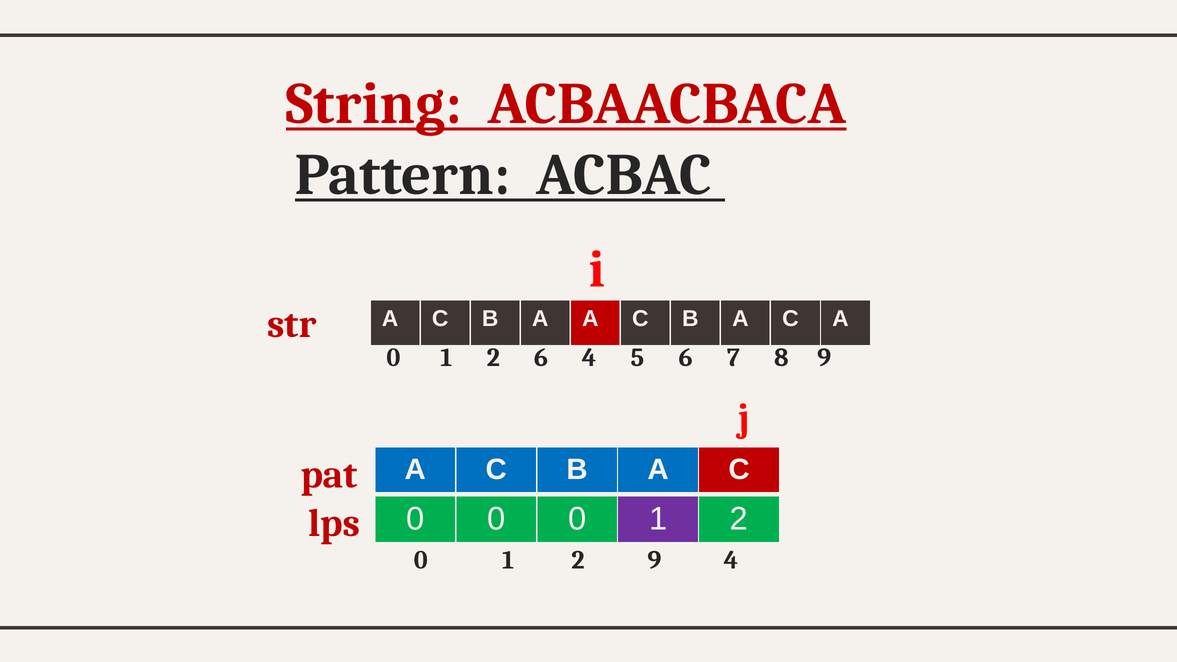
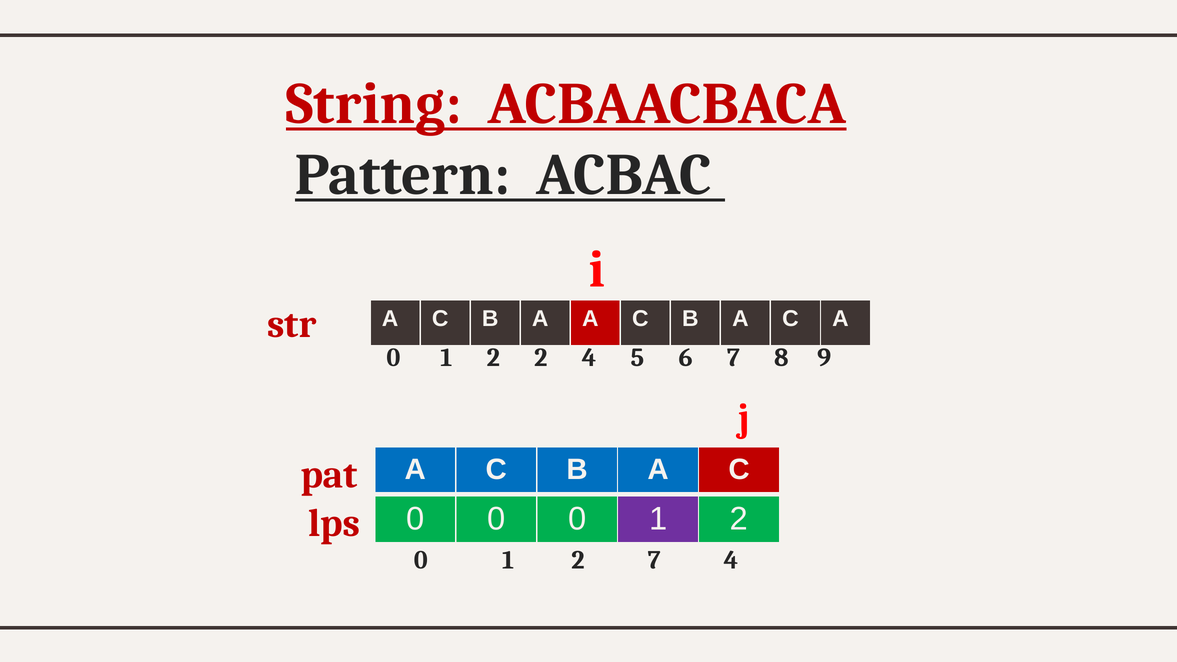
2 6: 6 -> 2 (541, 358)
2 9: 9 -> 7 (654, 560)
